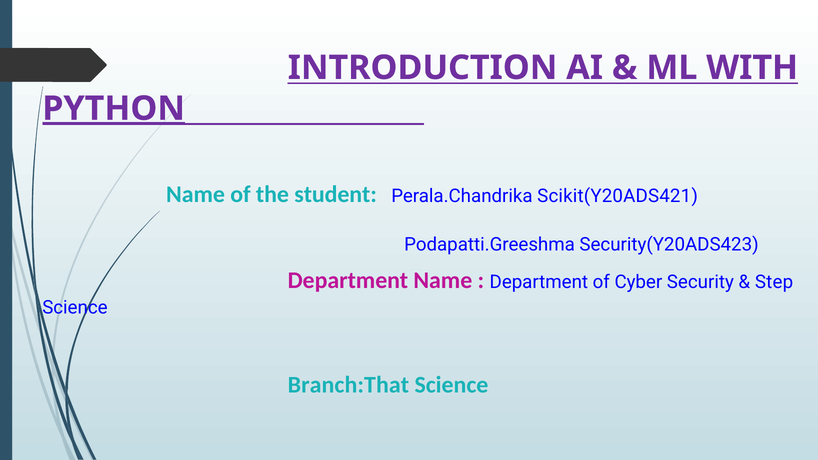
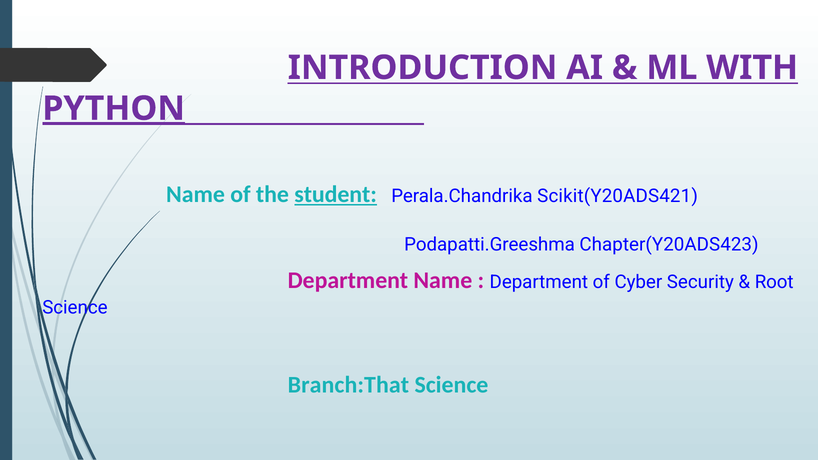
student underline: none -> present (336, 195)
Security(Y20ADS423: Security(Y20ADS423 -> Chapter(Y20ADS423 (669, 245)
Step: Step -> Root (774, 282)
